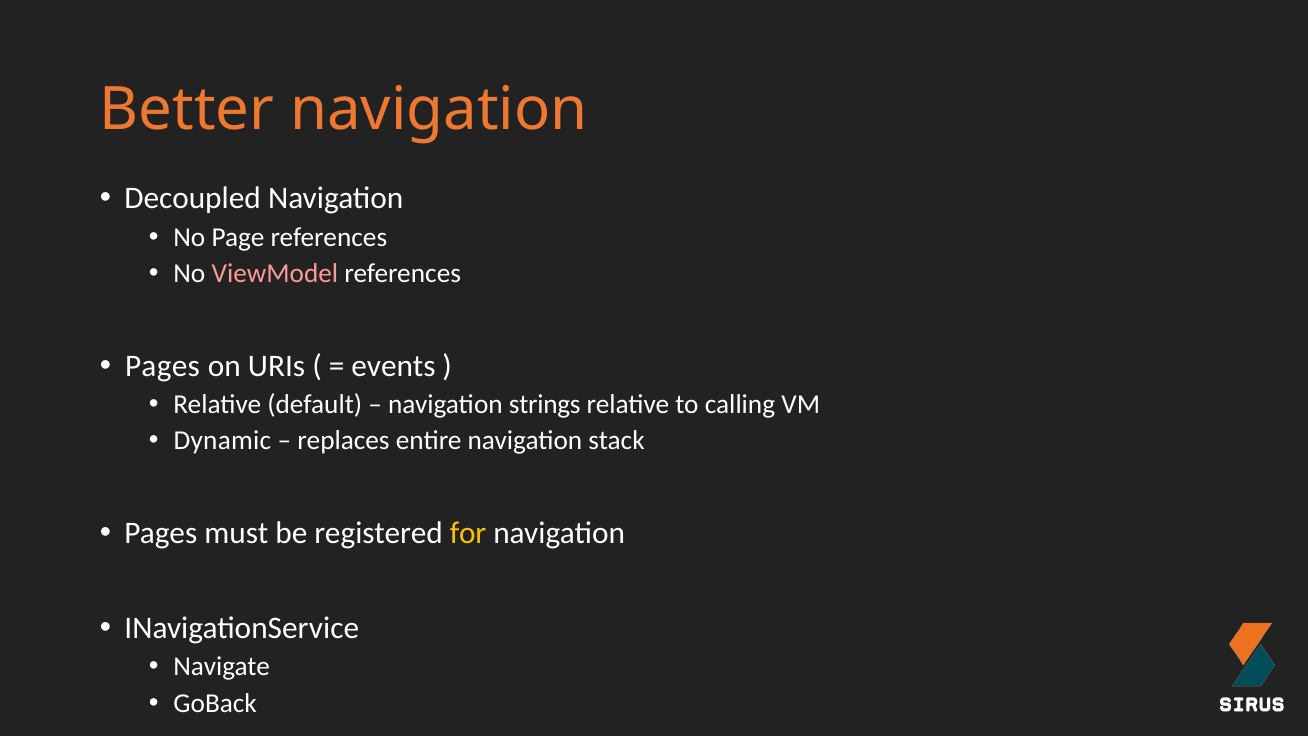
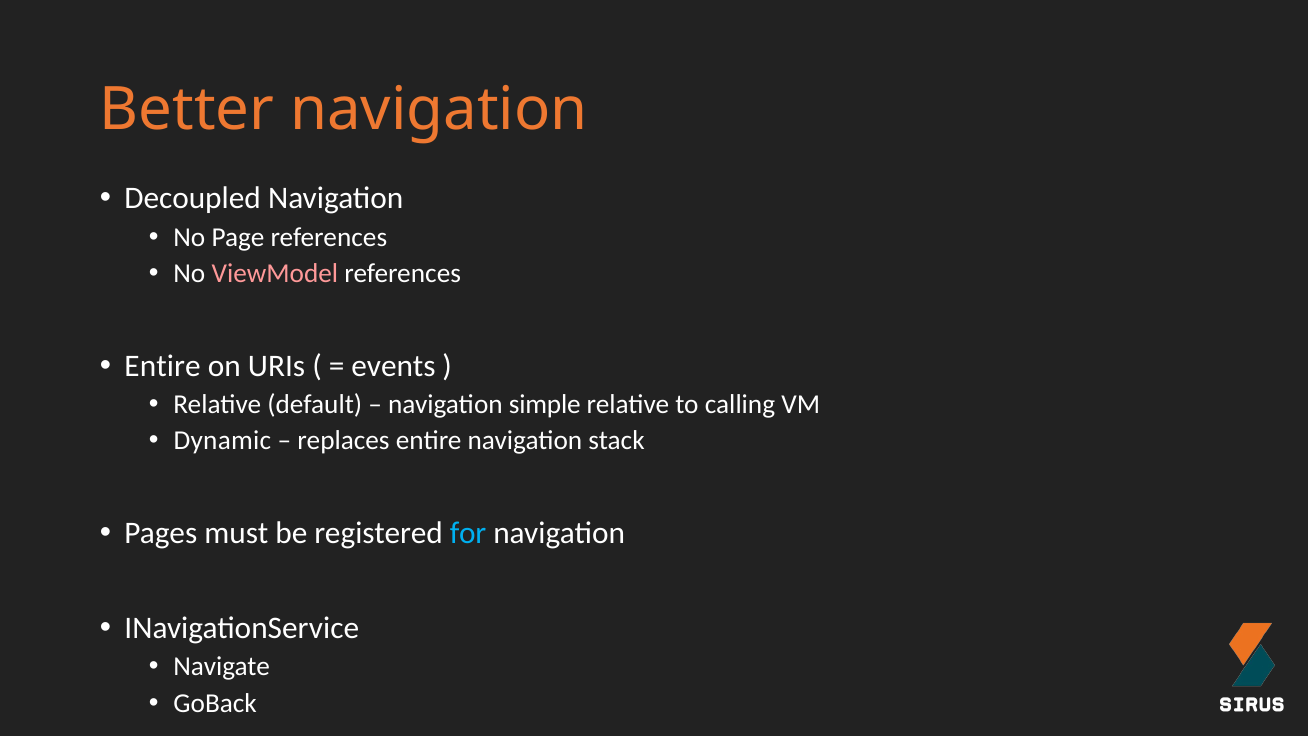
Pages: Pages -> Entire (163, 366)
strings: strings -> simple (545, 404)
for colour: yellow -> light blue (468, 533)
